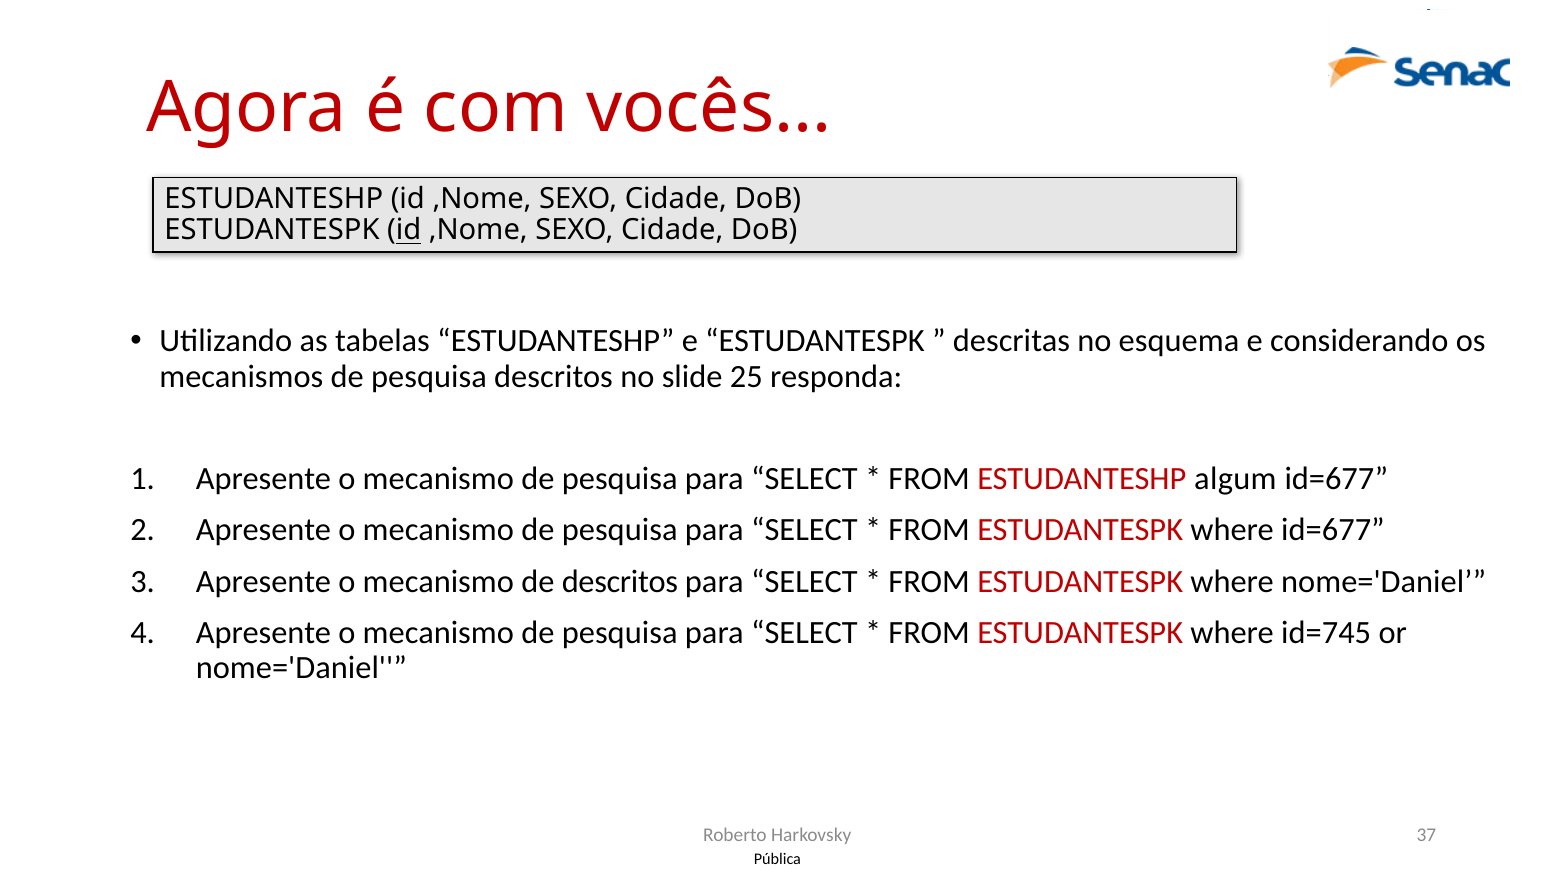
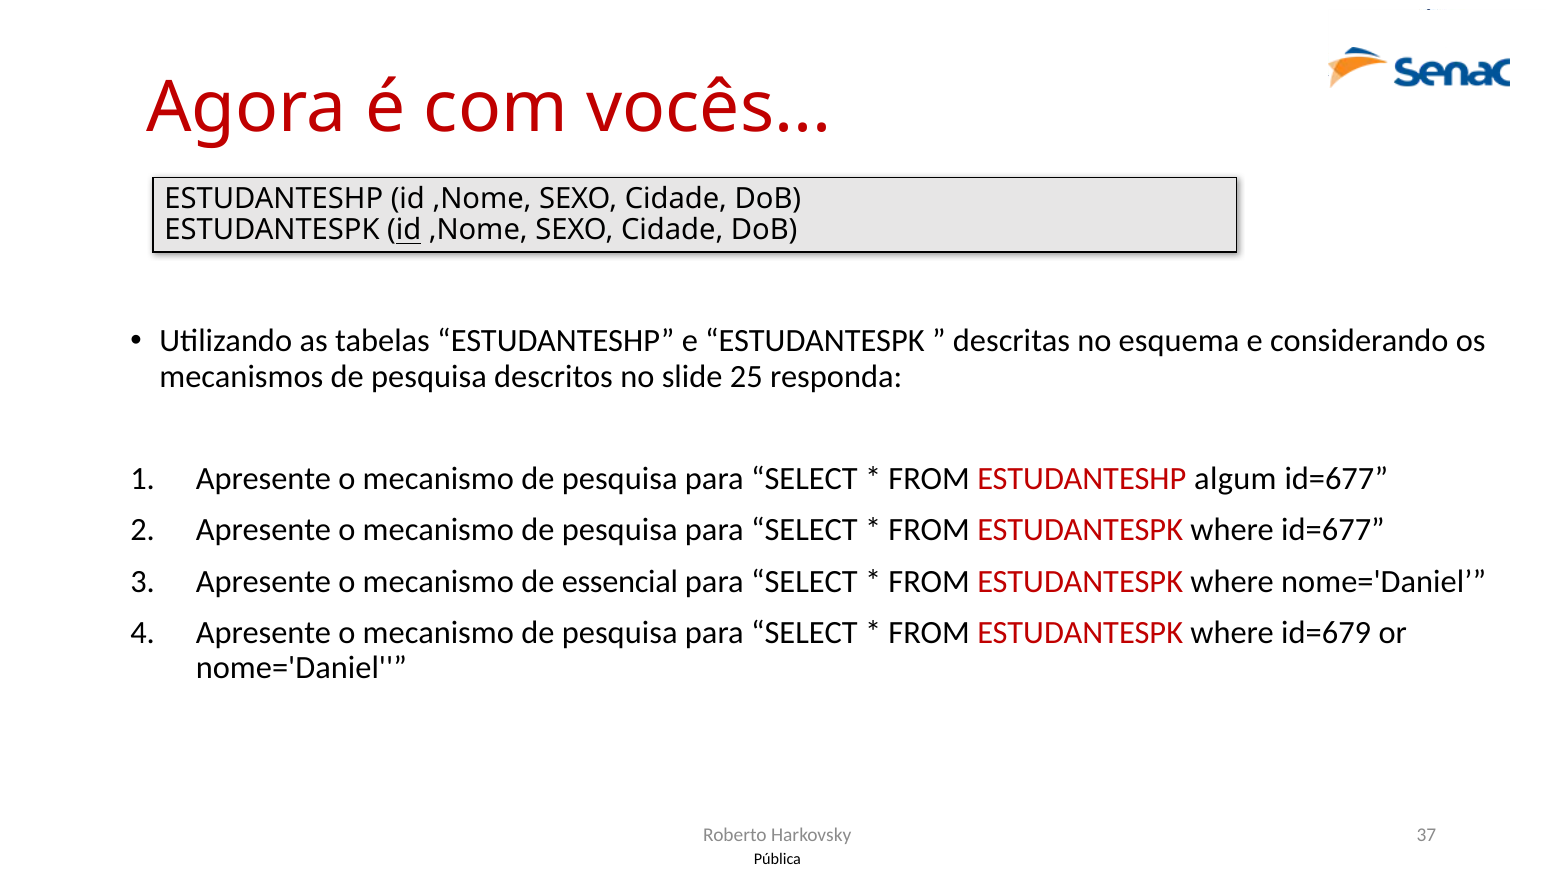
de descritos: descritos -> essencial (620, 581)
id=745: id=745 -> id=679 (1326, 632)
